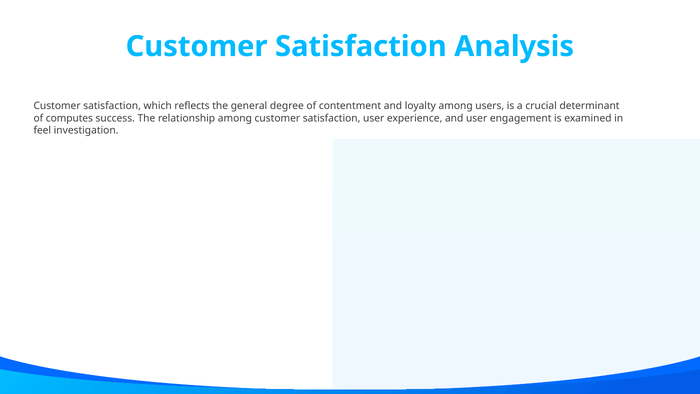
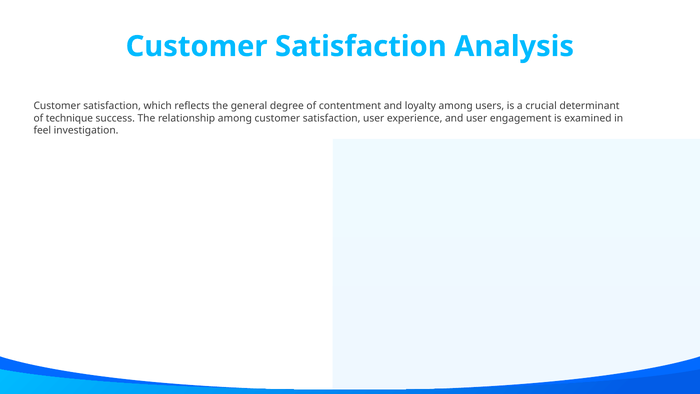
computes: computes -> technique (69, 118)
